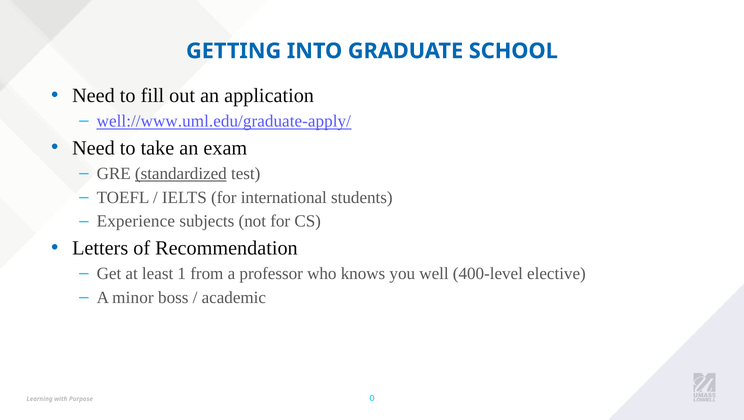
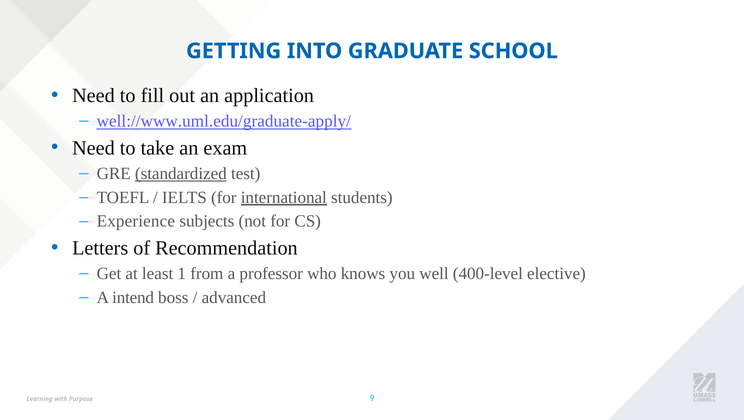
international underline: none -> present (284, 197)
minor: minor -> intend (133, 297)
academic: academic -> advanced (234, 297)
0: 0 -> 9 (372, 398)
